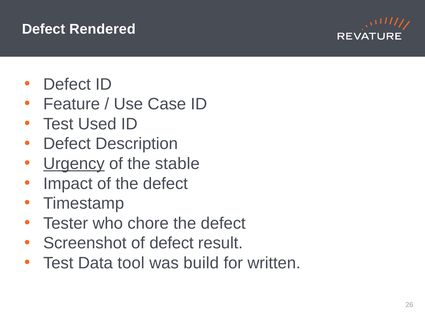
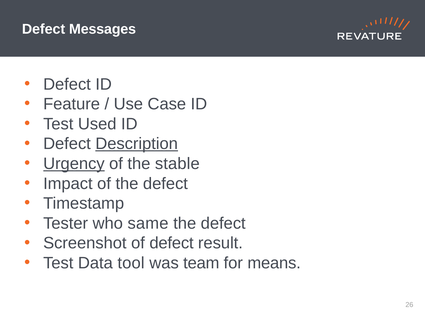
Rendered: Rendered -> Messages (103, 29)
Description underline: none -> present (137, 144)
chore: chore -> same (148, 223)
build: build -> team (201, 263)
written: written -> means (274, 263)
